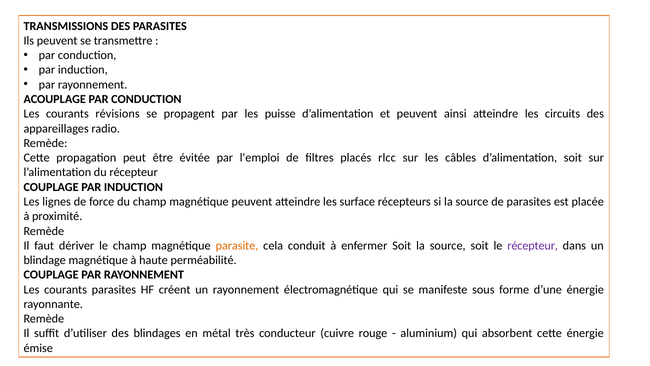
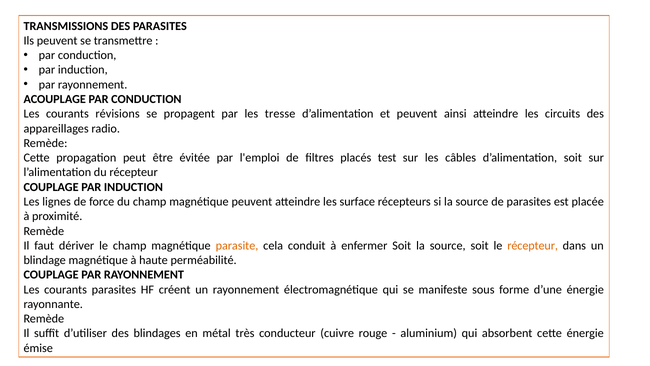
puisse: puisse -> tresse (280, 114)
rlcc: rlcc -> test (387, 158)
récepteur colour: purple -> orange (533, 245)
